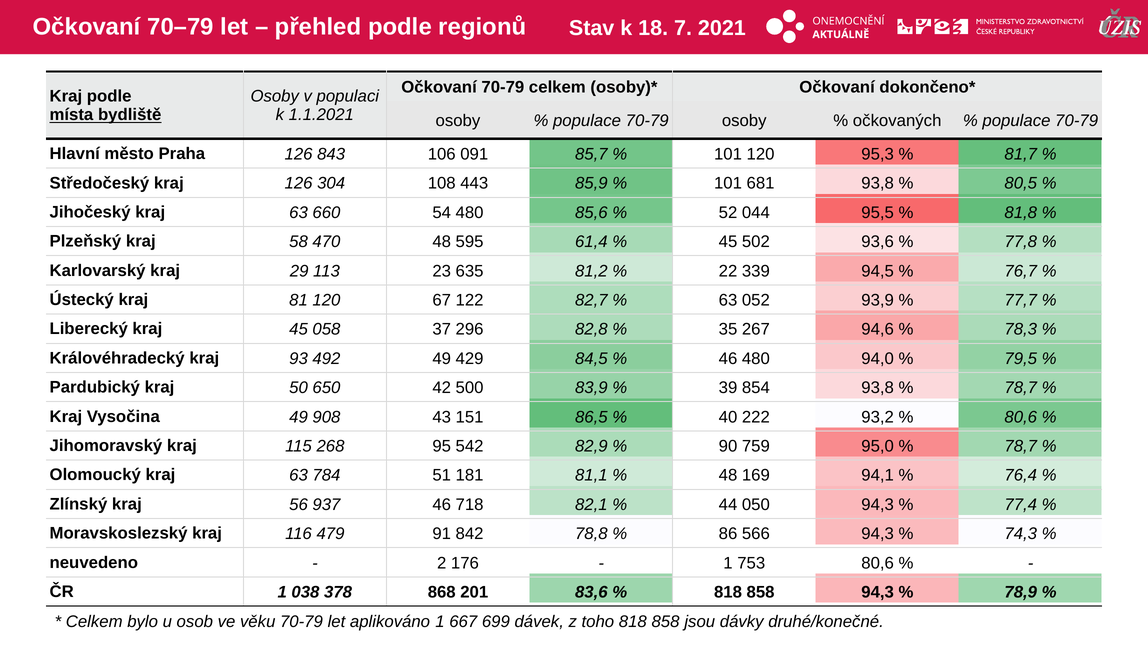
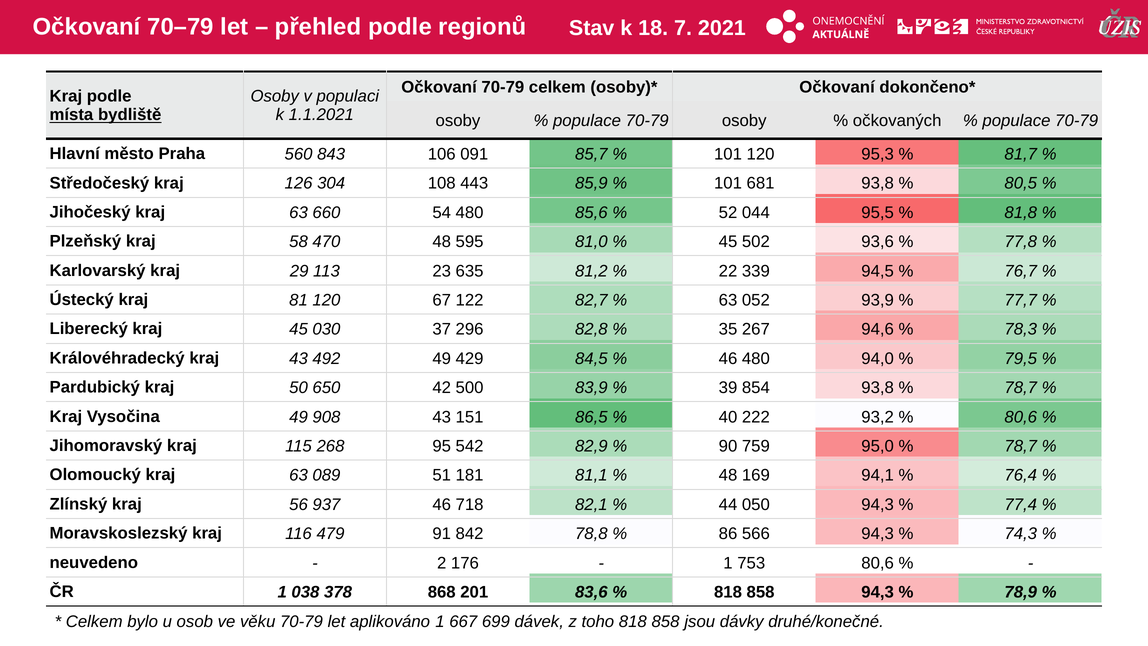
Praha 126: 126 -> 560 (299, 154)
61,4: 61,4 -> 81,0 (591, 242)
058: 058 -> 030 (326, 329)
kraj 93: 93 -> 43 (299, 358)
784: 784 -> 089 (326, 475)
